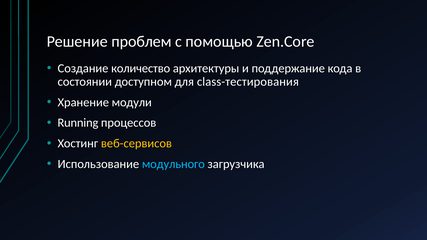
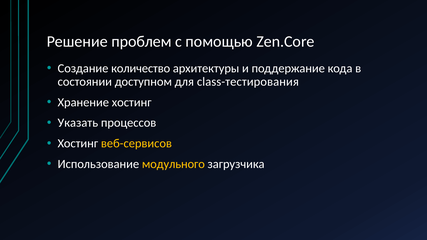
Хранение модули: модули -> хостинг (132, 102)
Running: Running -> Указать (78, 123)
модульного colour: light blue -> yellow (173, 164)
